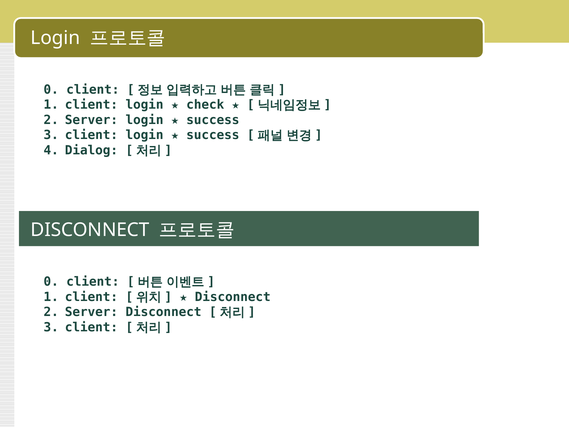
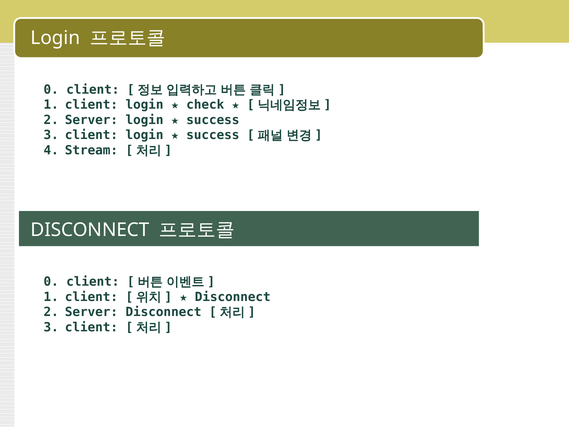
Dialog: Dialog -> Stream (91, 150)
